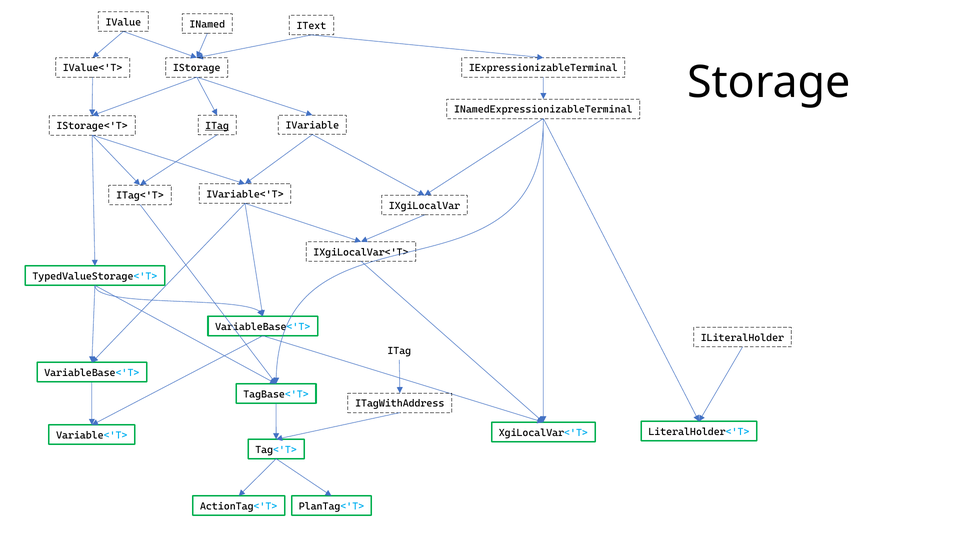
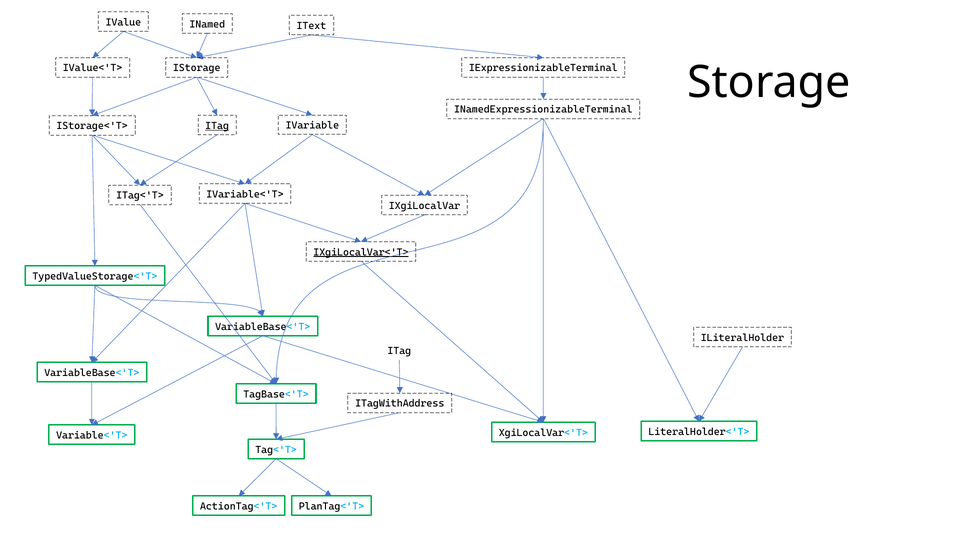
IXgiLocalVar<'T> underline: none -> present (361, 252)
